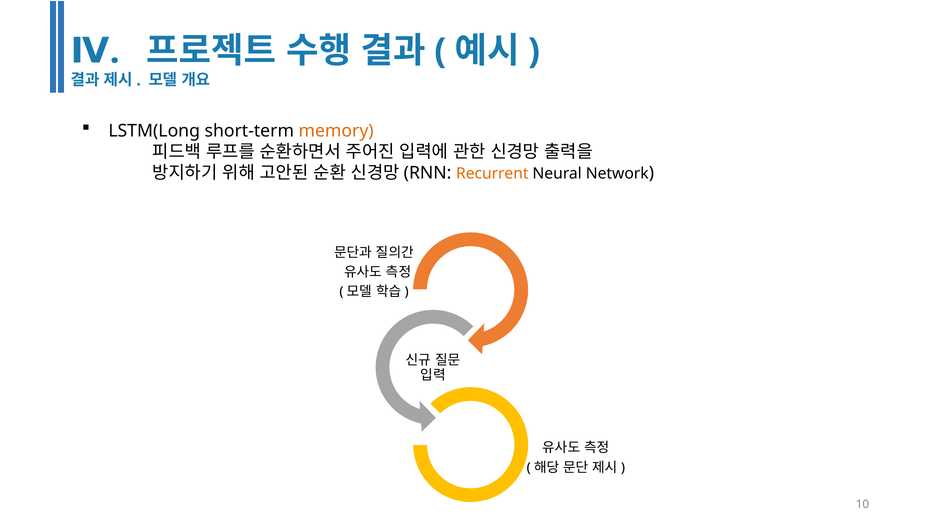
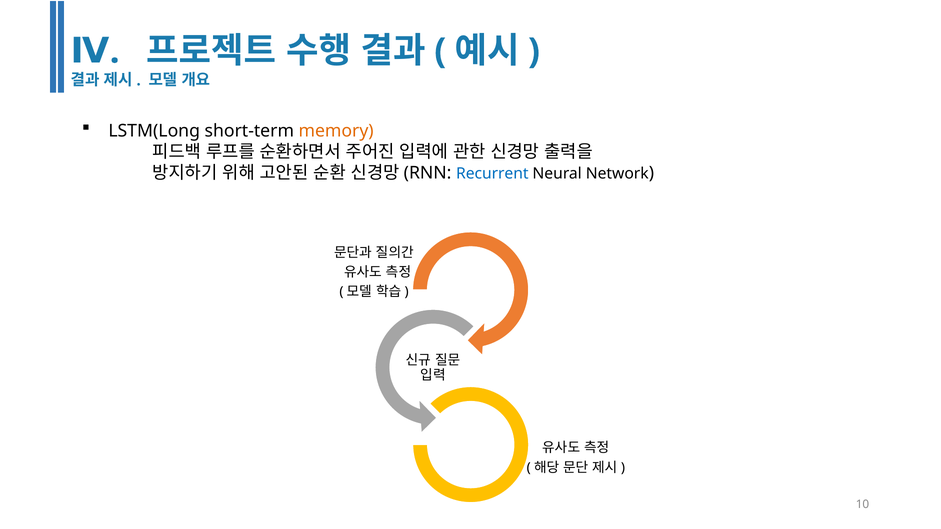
Recurrent colour: orange -> blue (492, 174)
